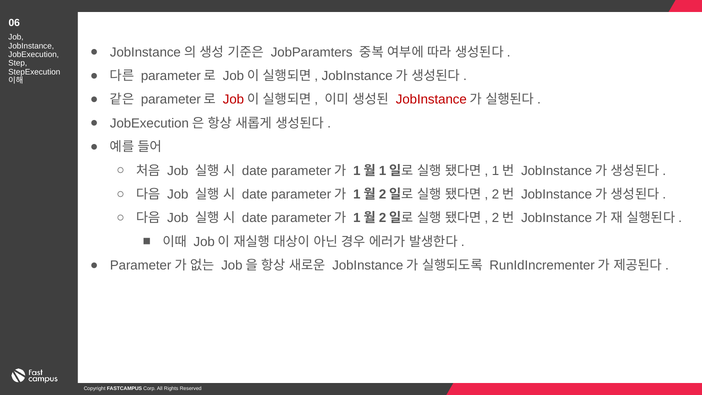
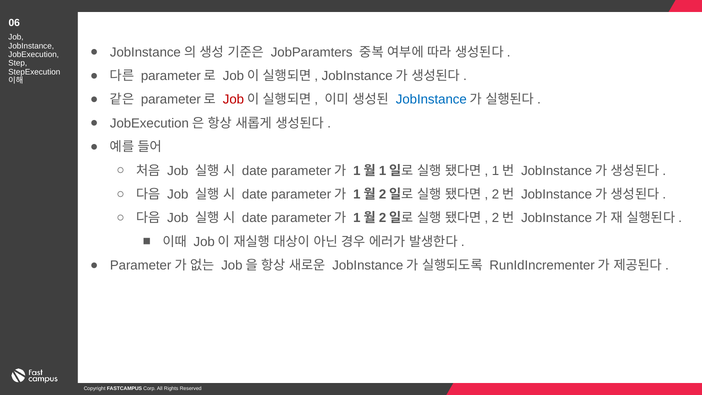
JobInstance colour: red -> blue (431, 100)
